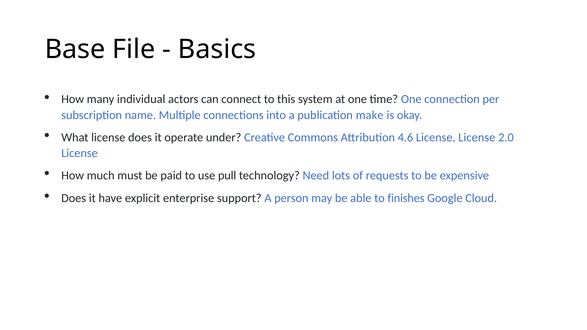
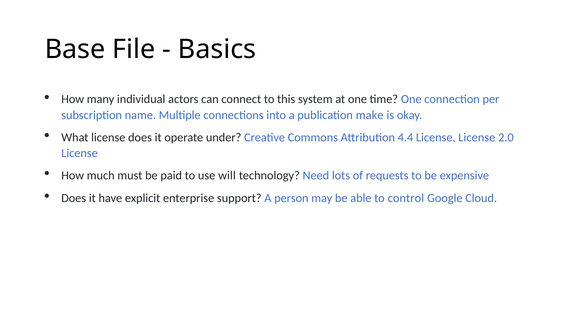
4.6: 4.6 -> 4.4 (405, 137)
pull: pull -> will (227, 176)
finishes: finishes -> control (406, 198)
